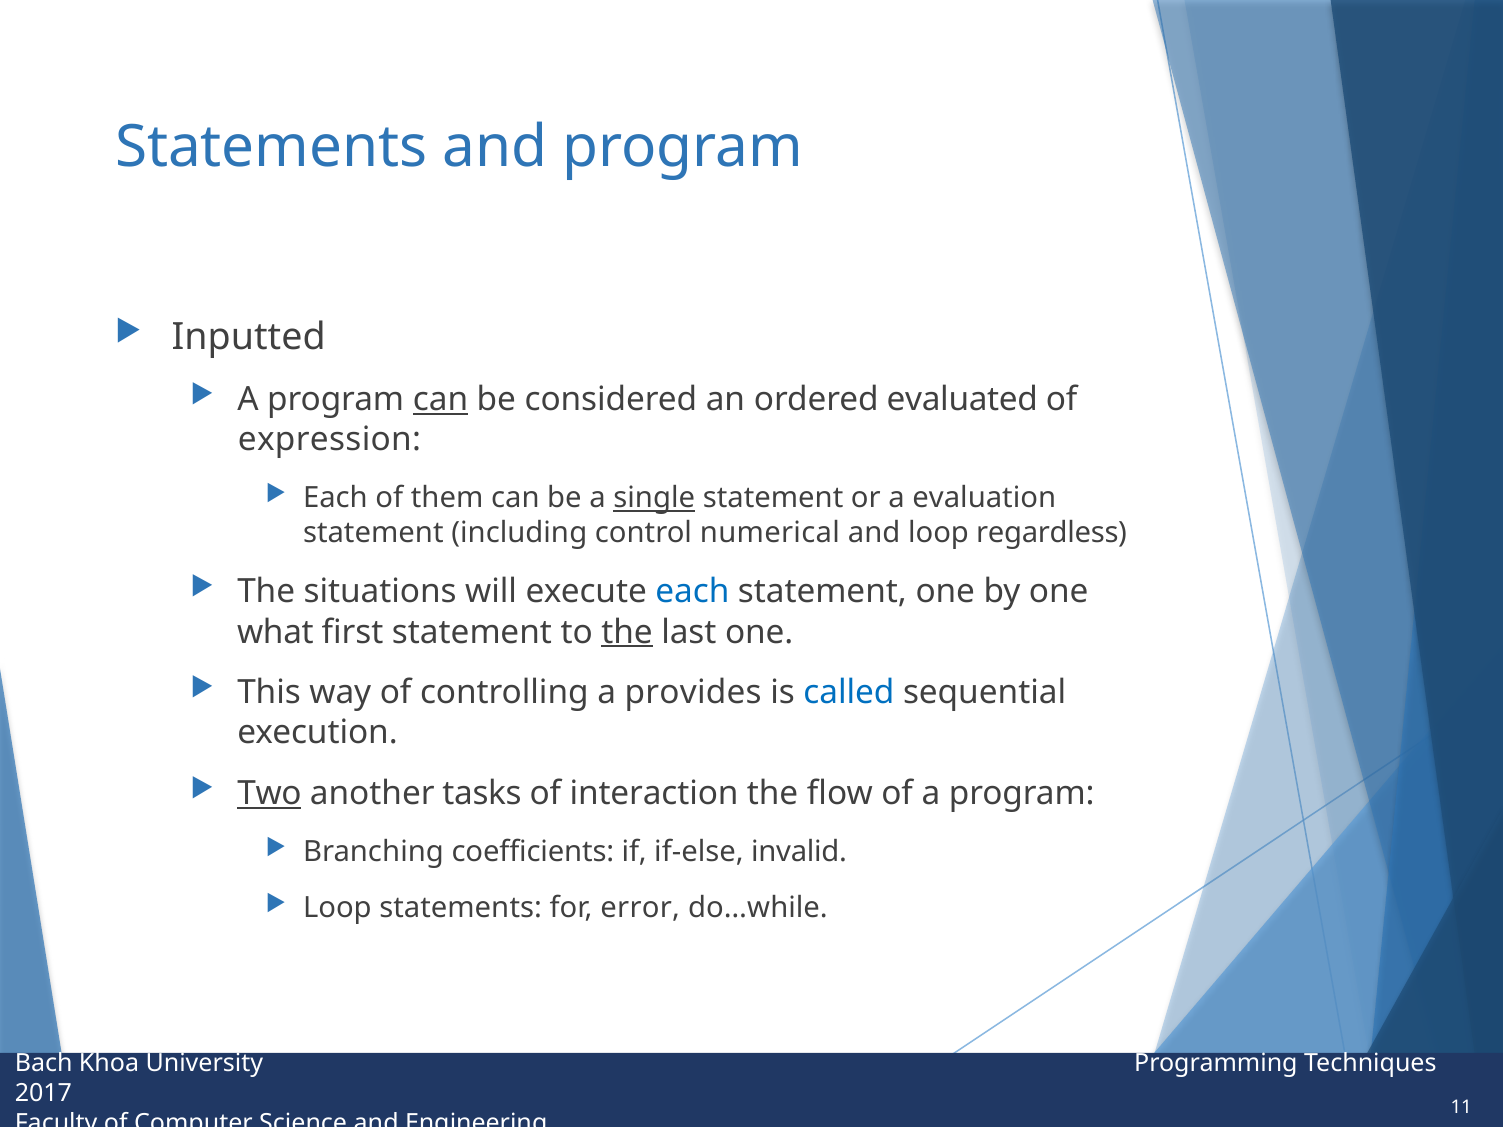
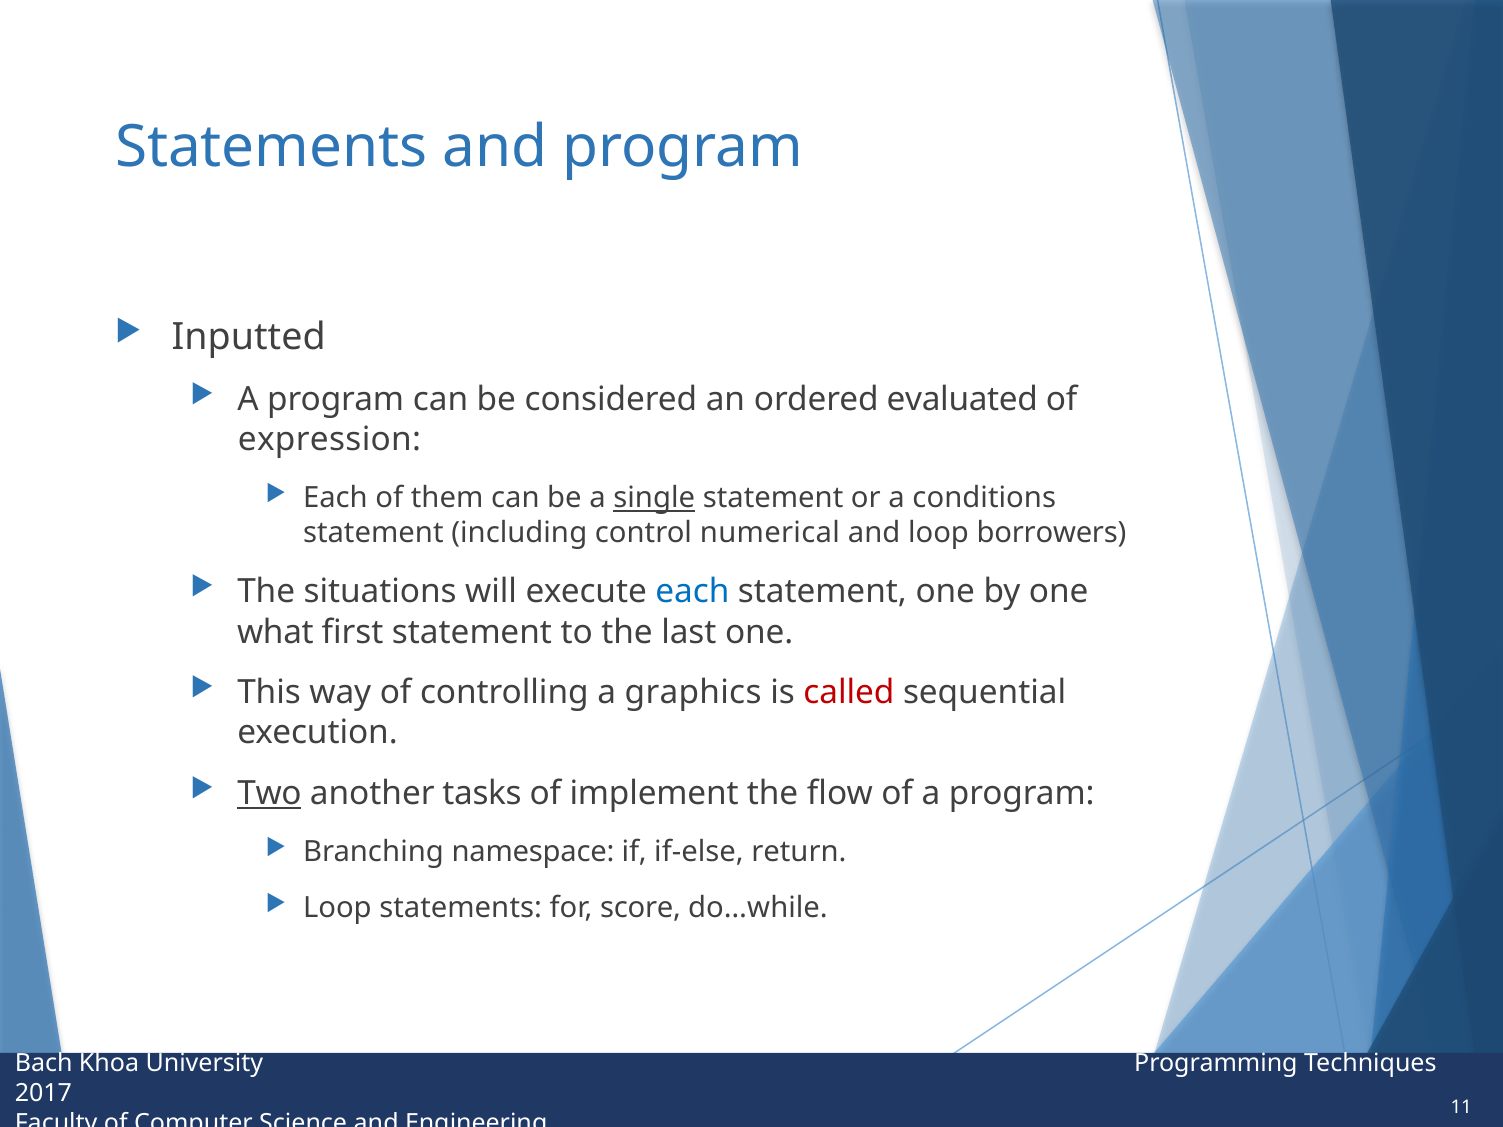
can underline: present -> none (440, 400)
evaluation: evaluation -> conditions (984, 498)
regardless: regardless -> borrowers (1052, 533)
the underline: present -> none (627, 632)
provides: provides -> graphics (693, 693)
called colour: blue -> red (849, 693)
interaction: interaction -> implement (654, 794)
coefficients: coefficients -> namespace (533, 852)
invalid: invalid -> return (799, 852)
error: error -> score (641, 908)
